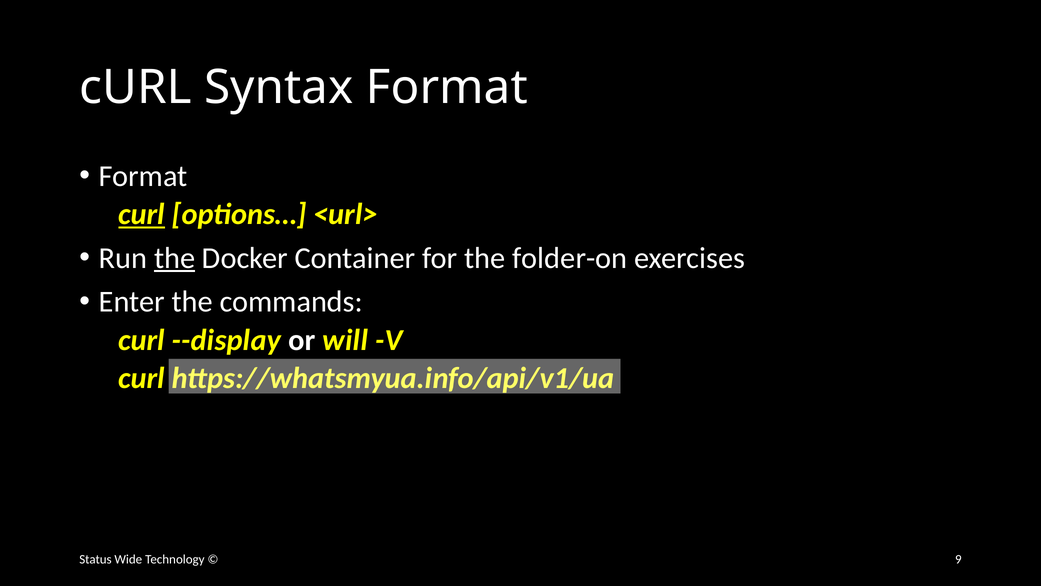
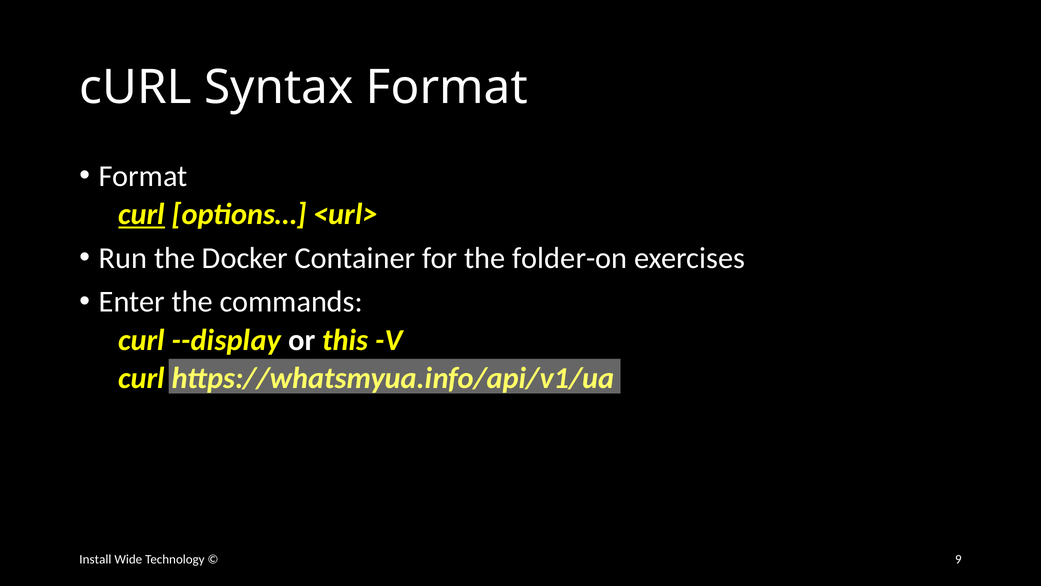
the underline: present -> none (175, 258)
will: will -> this (345, 340)
Status: Status -> Install (95, 559)
